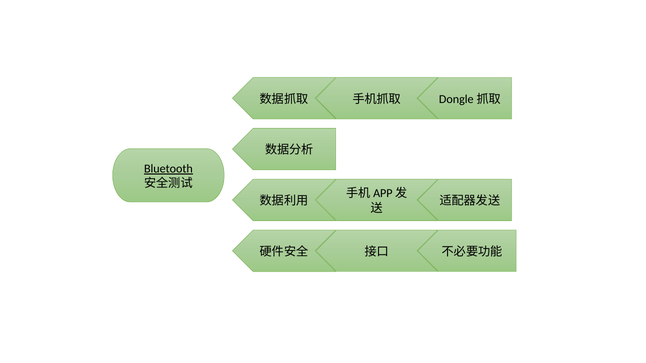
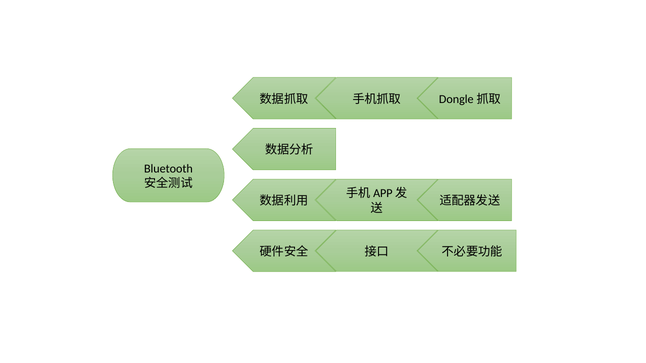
Bluetooth underline: present -> none (168, 169)
